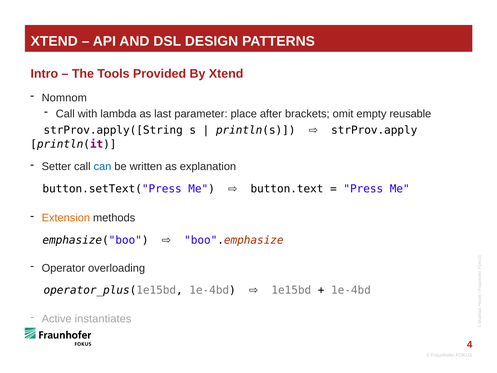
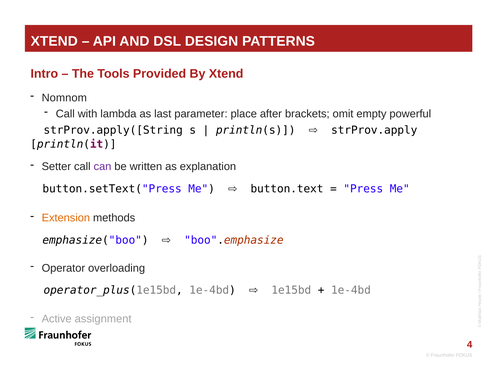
reusable: reusable -> powerful (410, 114)
can colour: blue -> purple (103, 166)
instantiates: instantiates -> assignment (103, 319)
